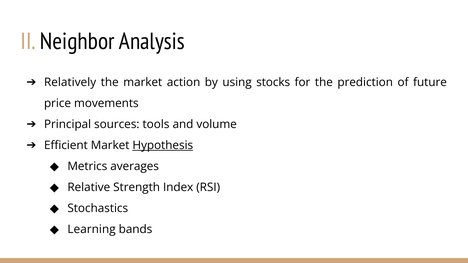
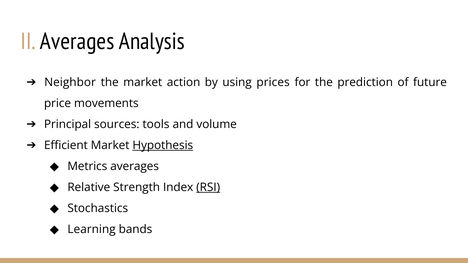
II Neighbor: Neighbor -> Averages (77, 42)
Relatively: Relatively -> Neighbor (70, 82)
stocks: stocks -> prices (273, 82)
RSI underline: none -> present (208, 188)
